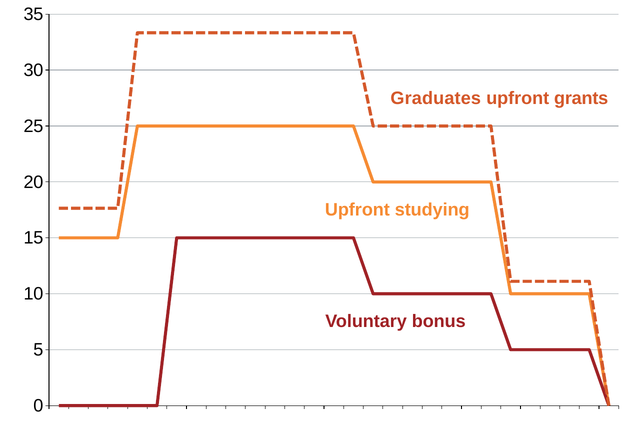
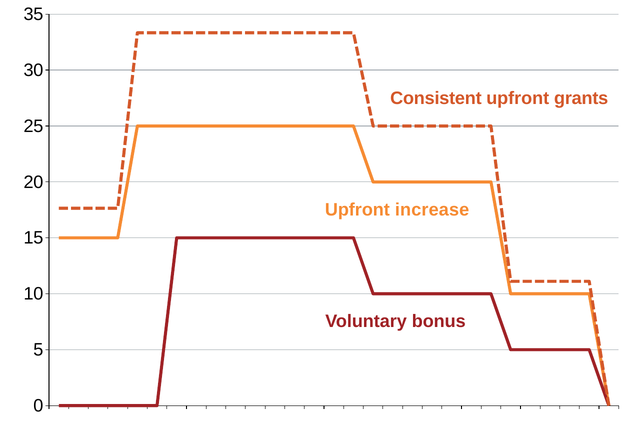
Graduates: Graduates -> Consistent (436, 99)
studying: studying -> increase (432, 210)
